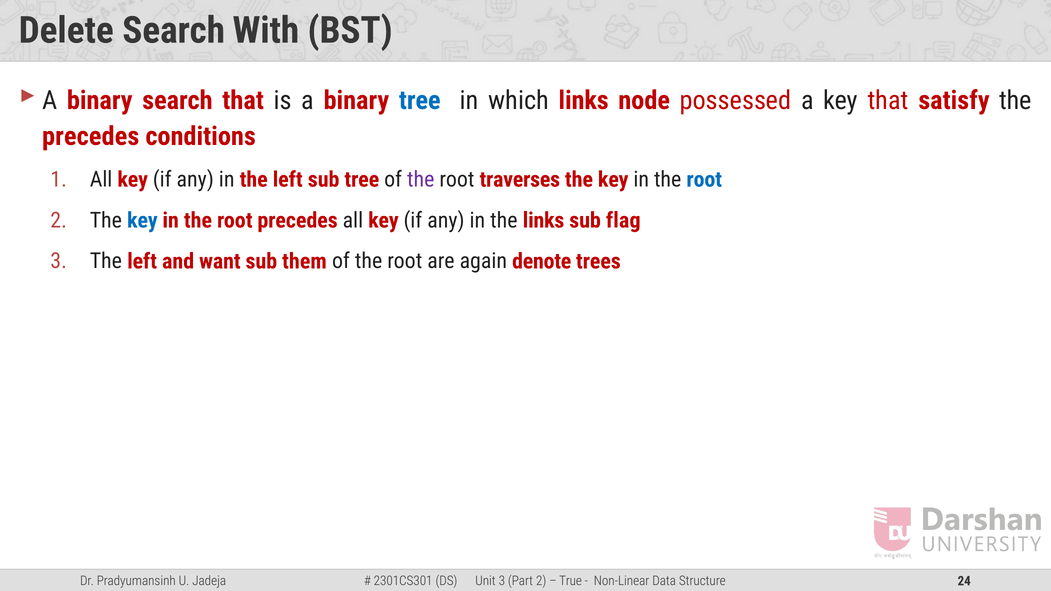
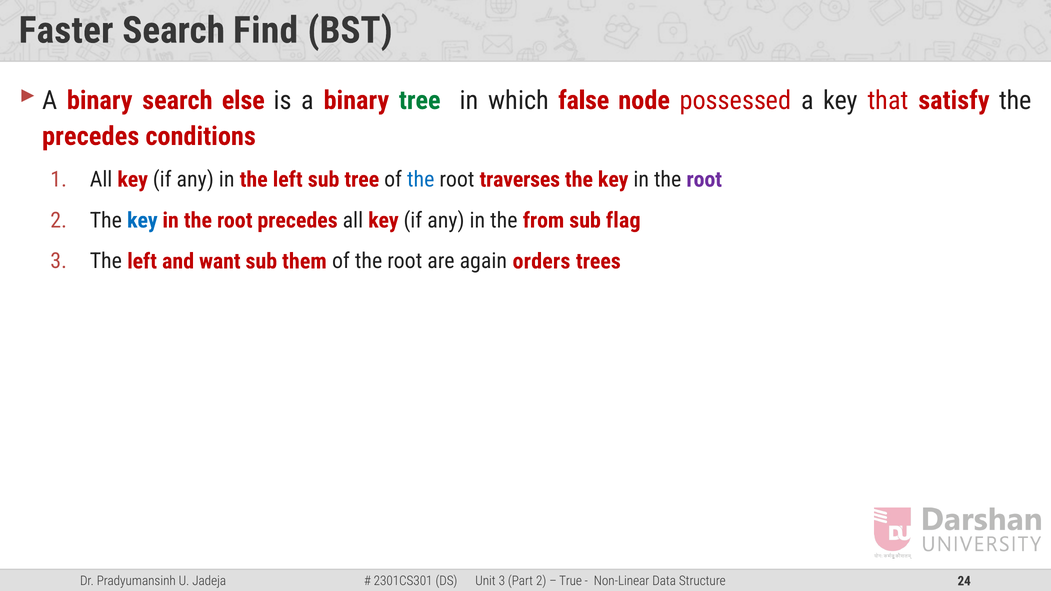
Delete: Delete -> Faster (66, 30)
With: With -> Find (266, 30)
search that: that -> else (243, 100)
tree colour: blue -> green (420, 100)
which links: links -> false (584, 100)
the colour: purple -> blue (421, 180)
root colour: blue -> purple (704, 180)
the links: links -> from (543, 220)
denote: denote -> orders (541, 261)
